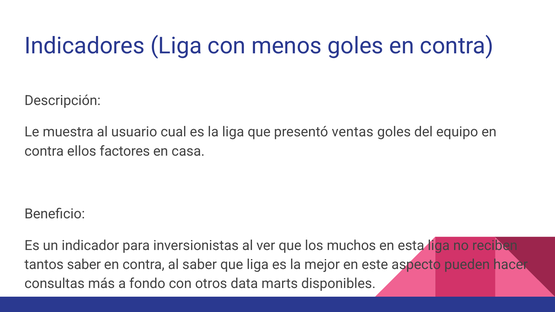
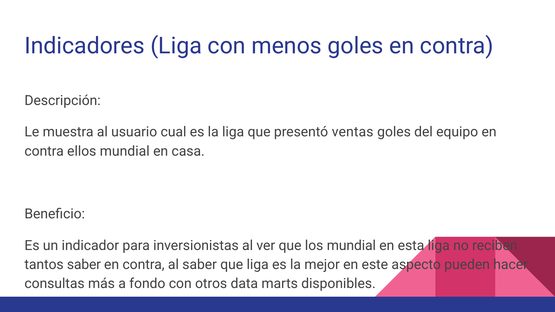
ellos factores: factores -> mundial (125, 151)
los muchos: muchos -> mundial (351, 246)
